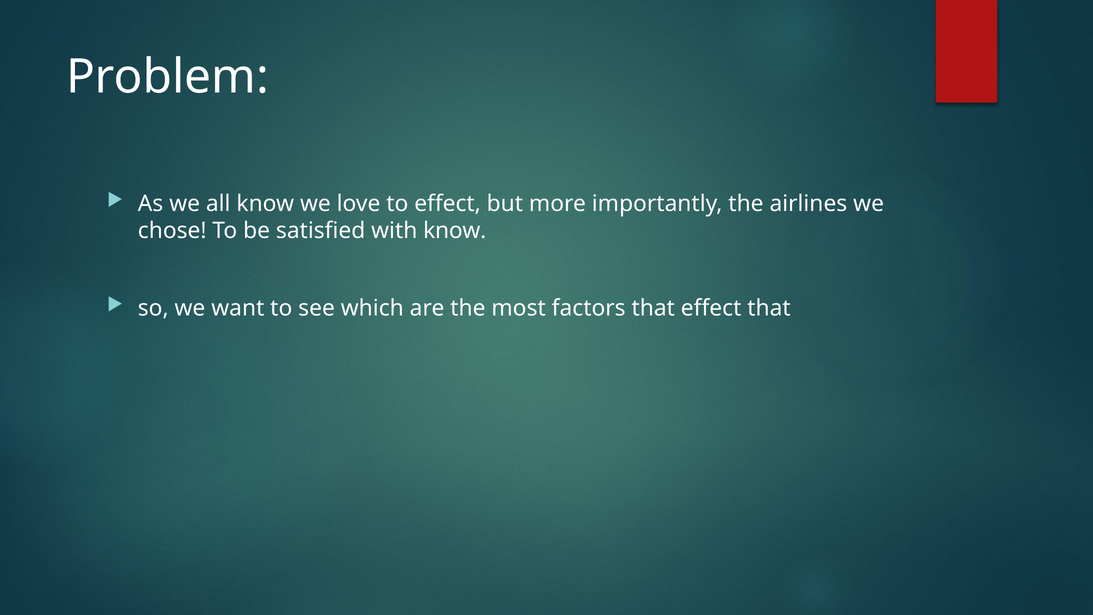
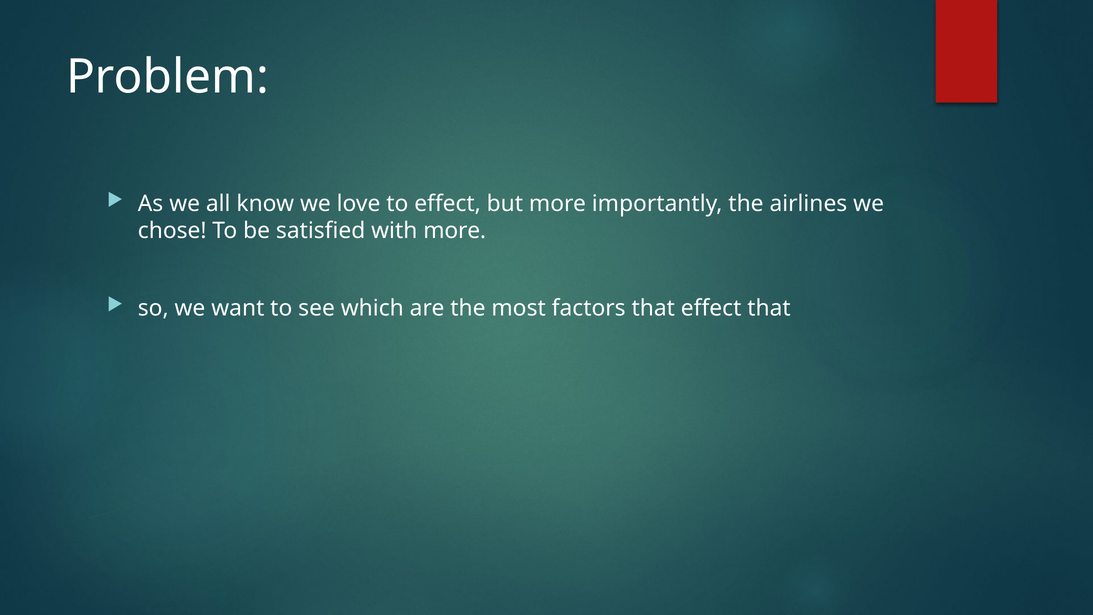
with know: know -> more (455, 231)
